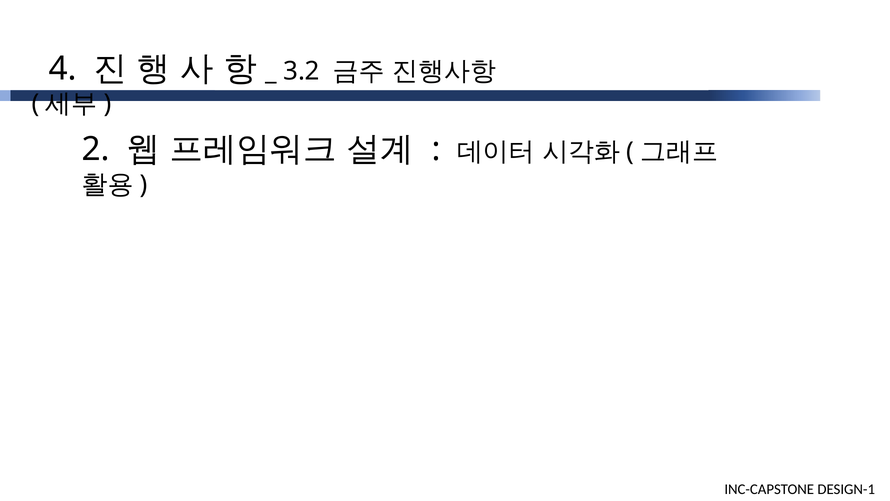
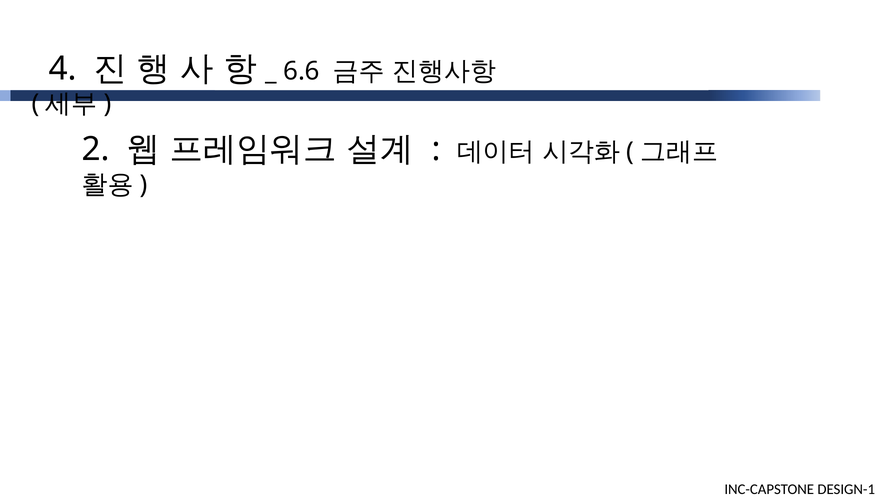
3.2: 3.2 -> 6.6 (302, 71)
